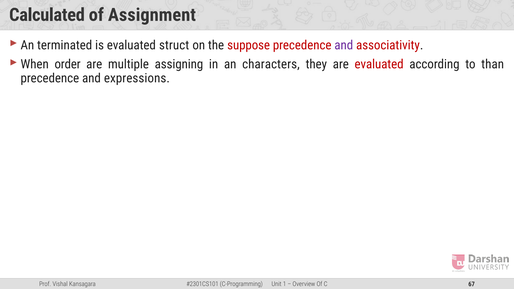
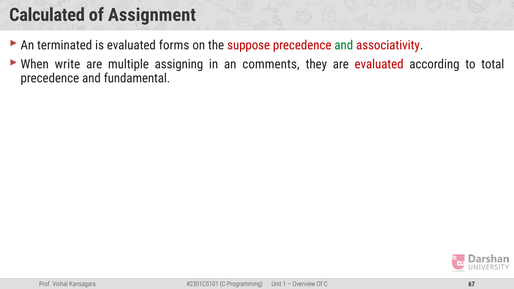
struct: struct -> forms (174, 45)
and colour: purple -> green (344, 45)
order: order -> write (67, 64)
characters: characters -> comments (271, 64)
than: than -> total (493, 64)
expressions: expressions -> fundamental (137, 78)
